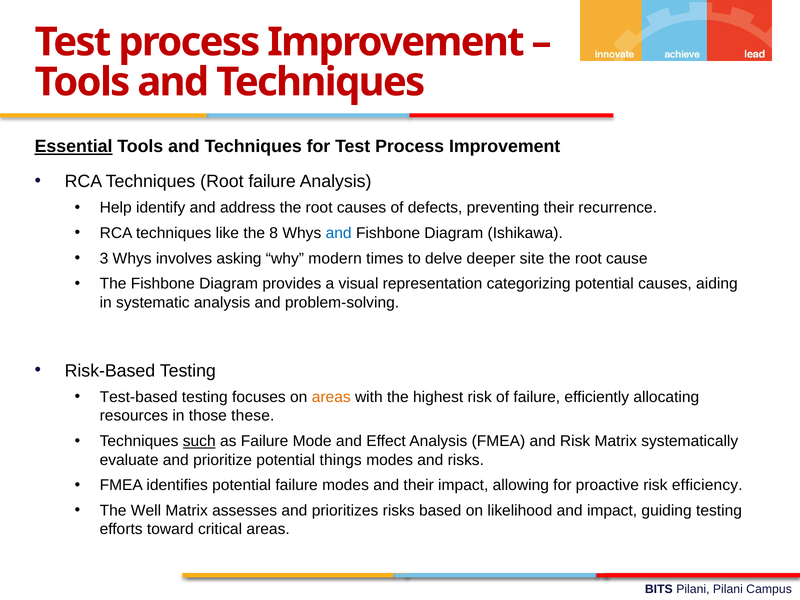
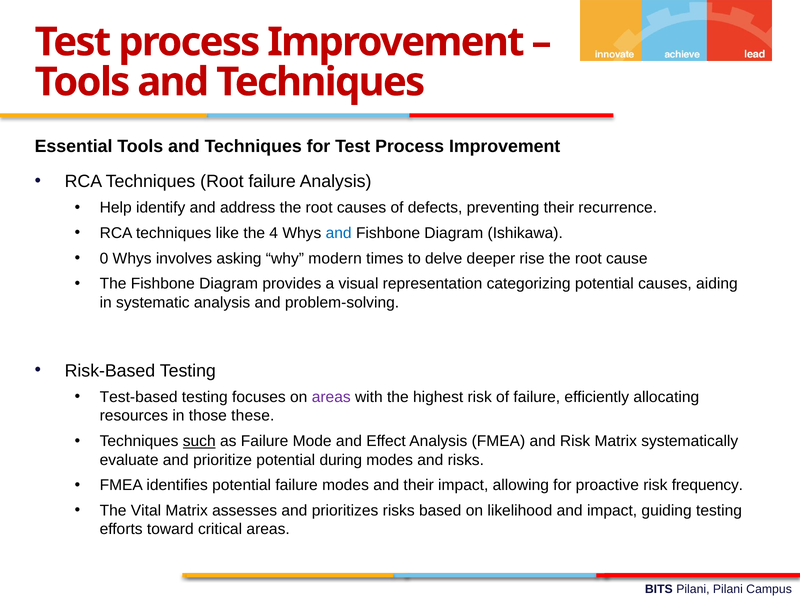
Essential underline: present -> none (74, 147)
8: 8 -> 4 (274, 233)
3: 3 -> 0 (104, 258)
site: site -> rise (532, 258)
areas colour: orange -> purple (331, 397)
things: things -> during (341, 460)
efficiency: efficiency -> frequency (707, 485)
Well: Well -> Vital (146, 511)
